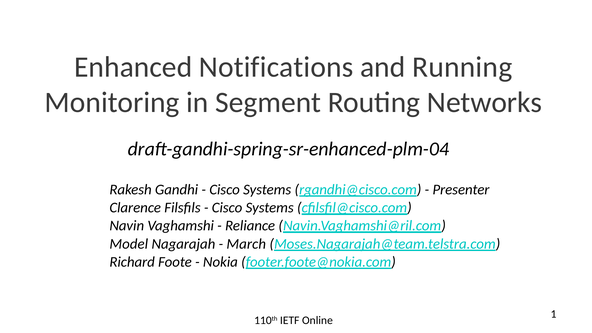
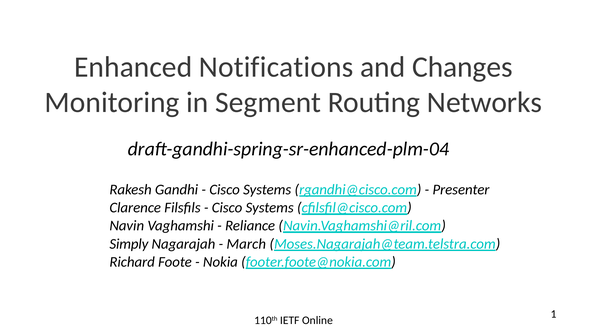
Running: Running -> Changes (462, 67)
Model: Model -> Simply (129, 244)
